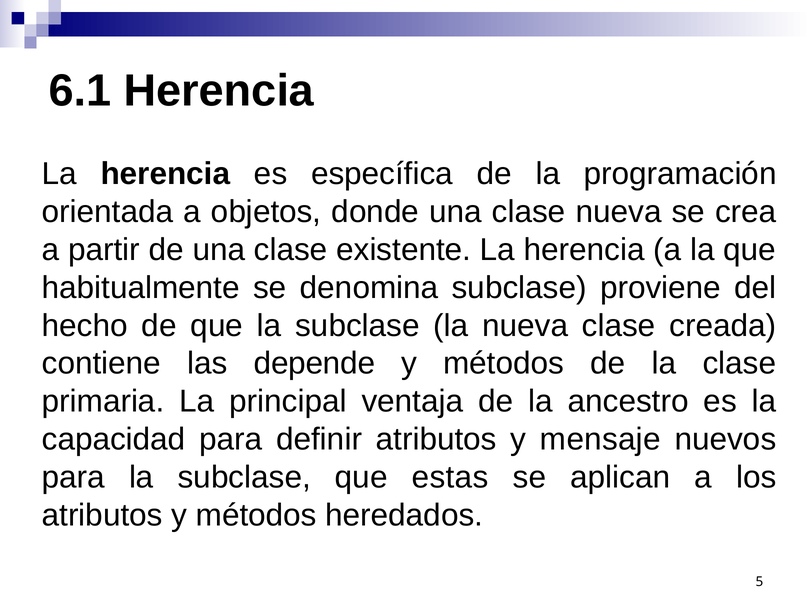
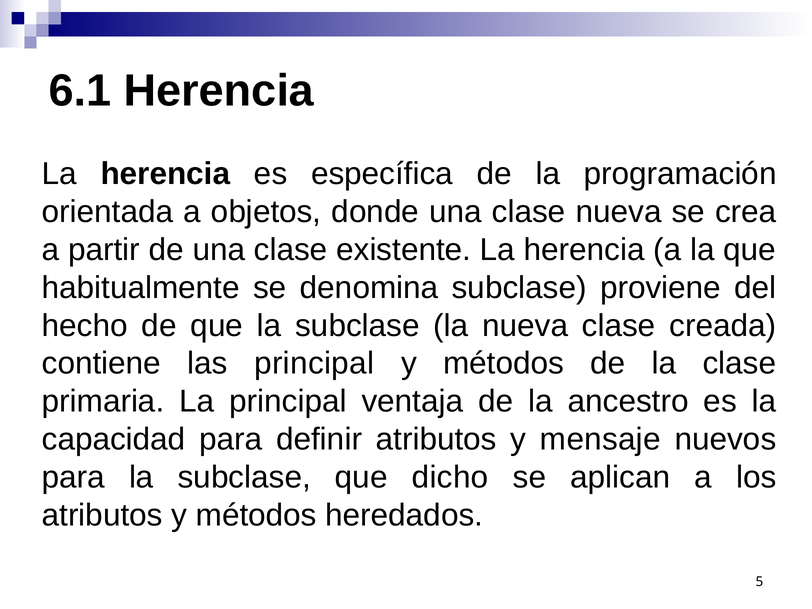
las depende: depende -> principal (314, 364)
estas: estas -> dicho (450, 477)
